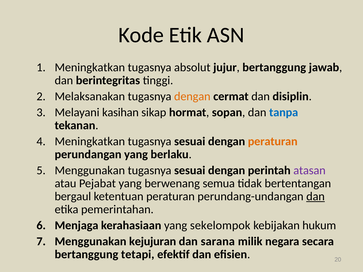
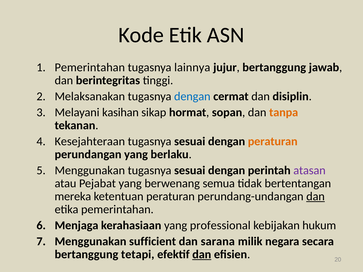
Meningkatkan: Meningkatkan -> Pemerintahan (90, 67)
absolut: absolut -> lainnya (192, 67)
dengan colour: orange -> blue (192, 96)
tanpa colour: blue -> orange (284, 112)
Meningkatkan: Meningkatkan -> Kesejahteraan (90, 141)
bergaul: bergaul -> mereka (73, 197)
sekelompok: sekelompok -> professional (220, 226)
kejujuran: kejujuran -> sufficient (153, 242)
dan underline: none -> present (202, 255)
